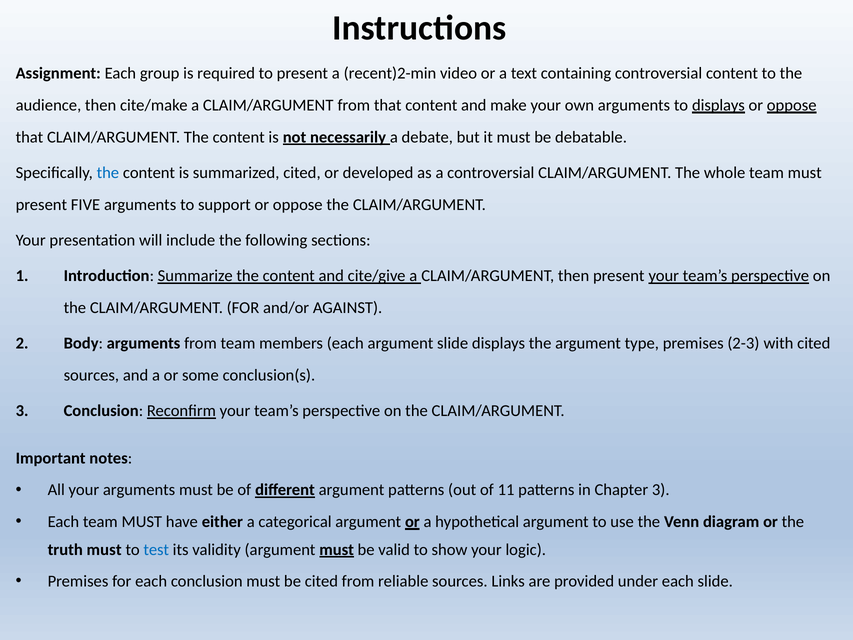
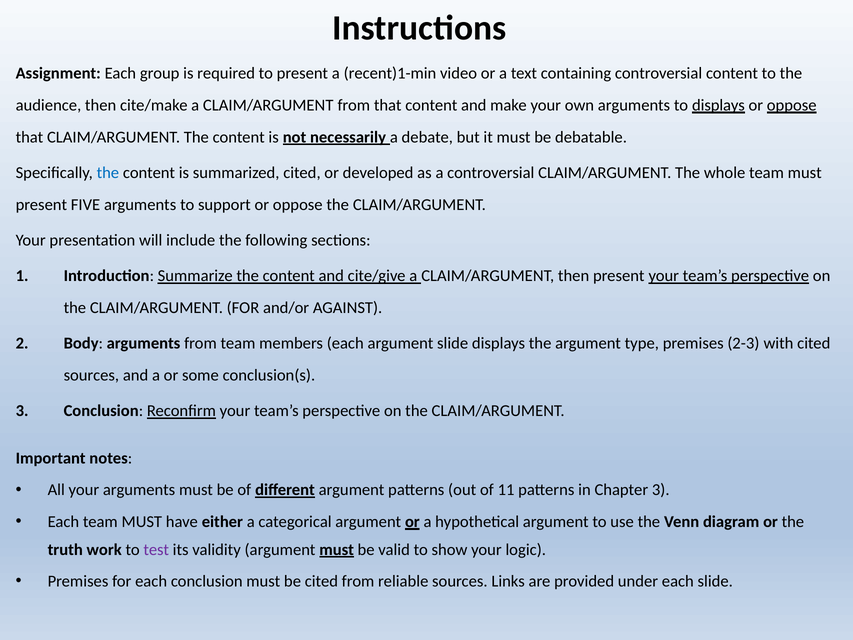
recent)2-min: recent)2-min -> recent)1-min (390, 73)
truth must: must -> work (104, 549)
test colour: blue -> purple (156, 549)
